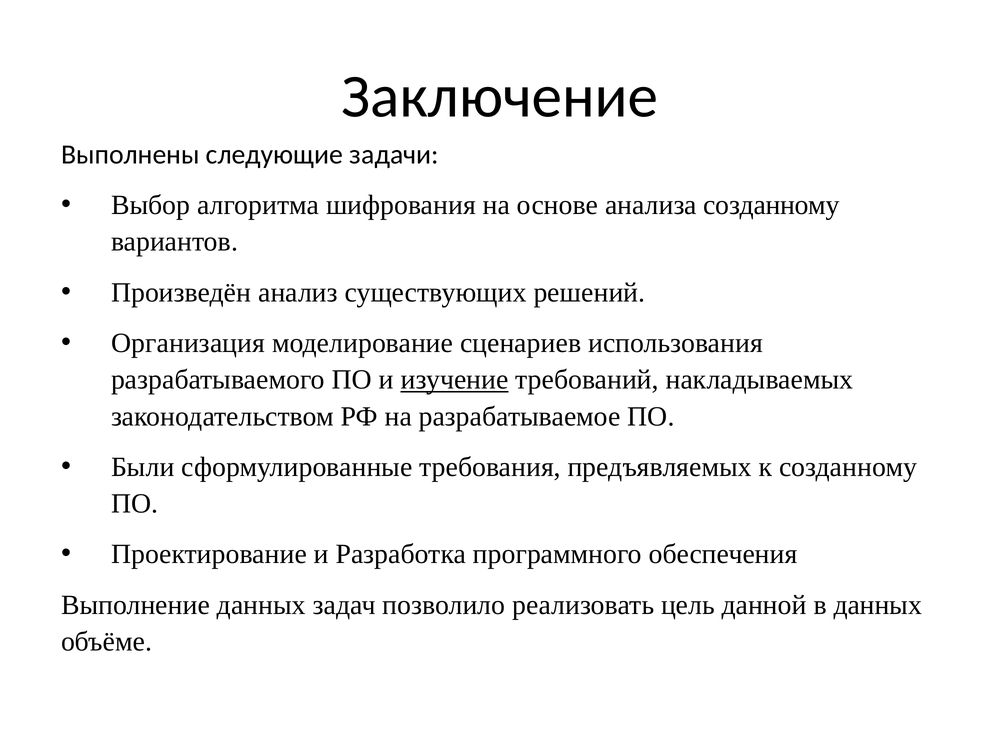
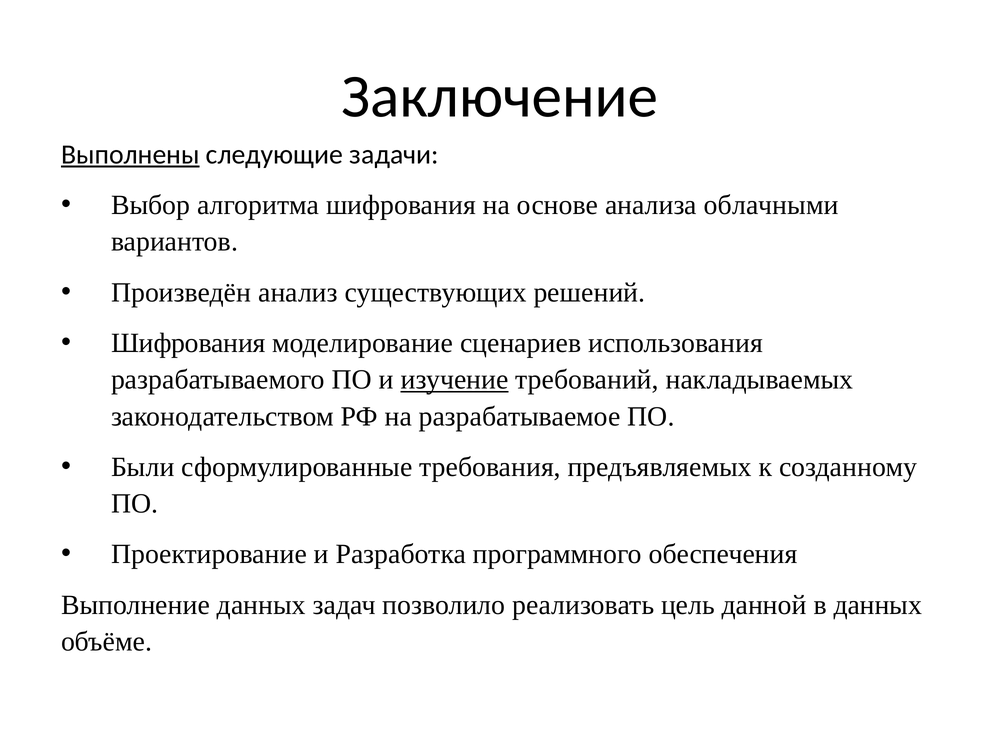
Выполнены underline: none -> present (130, 155)
анализа созданному: созданному -> облачными (771, 205)
Организация: Организация -> Шифрования (188, 343)
